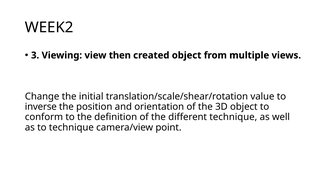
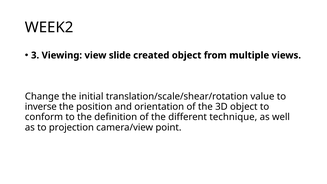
then: then -> slide (120, 55)
to technique: technique -> projection (71, 127)
